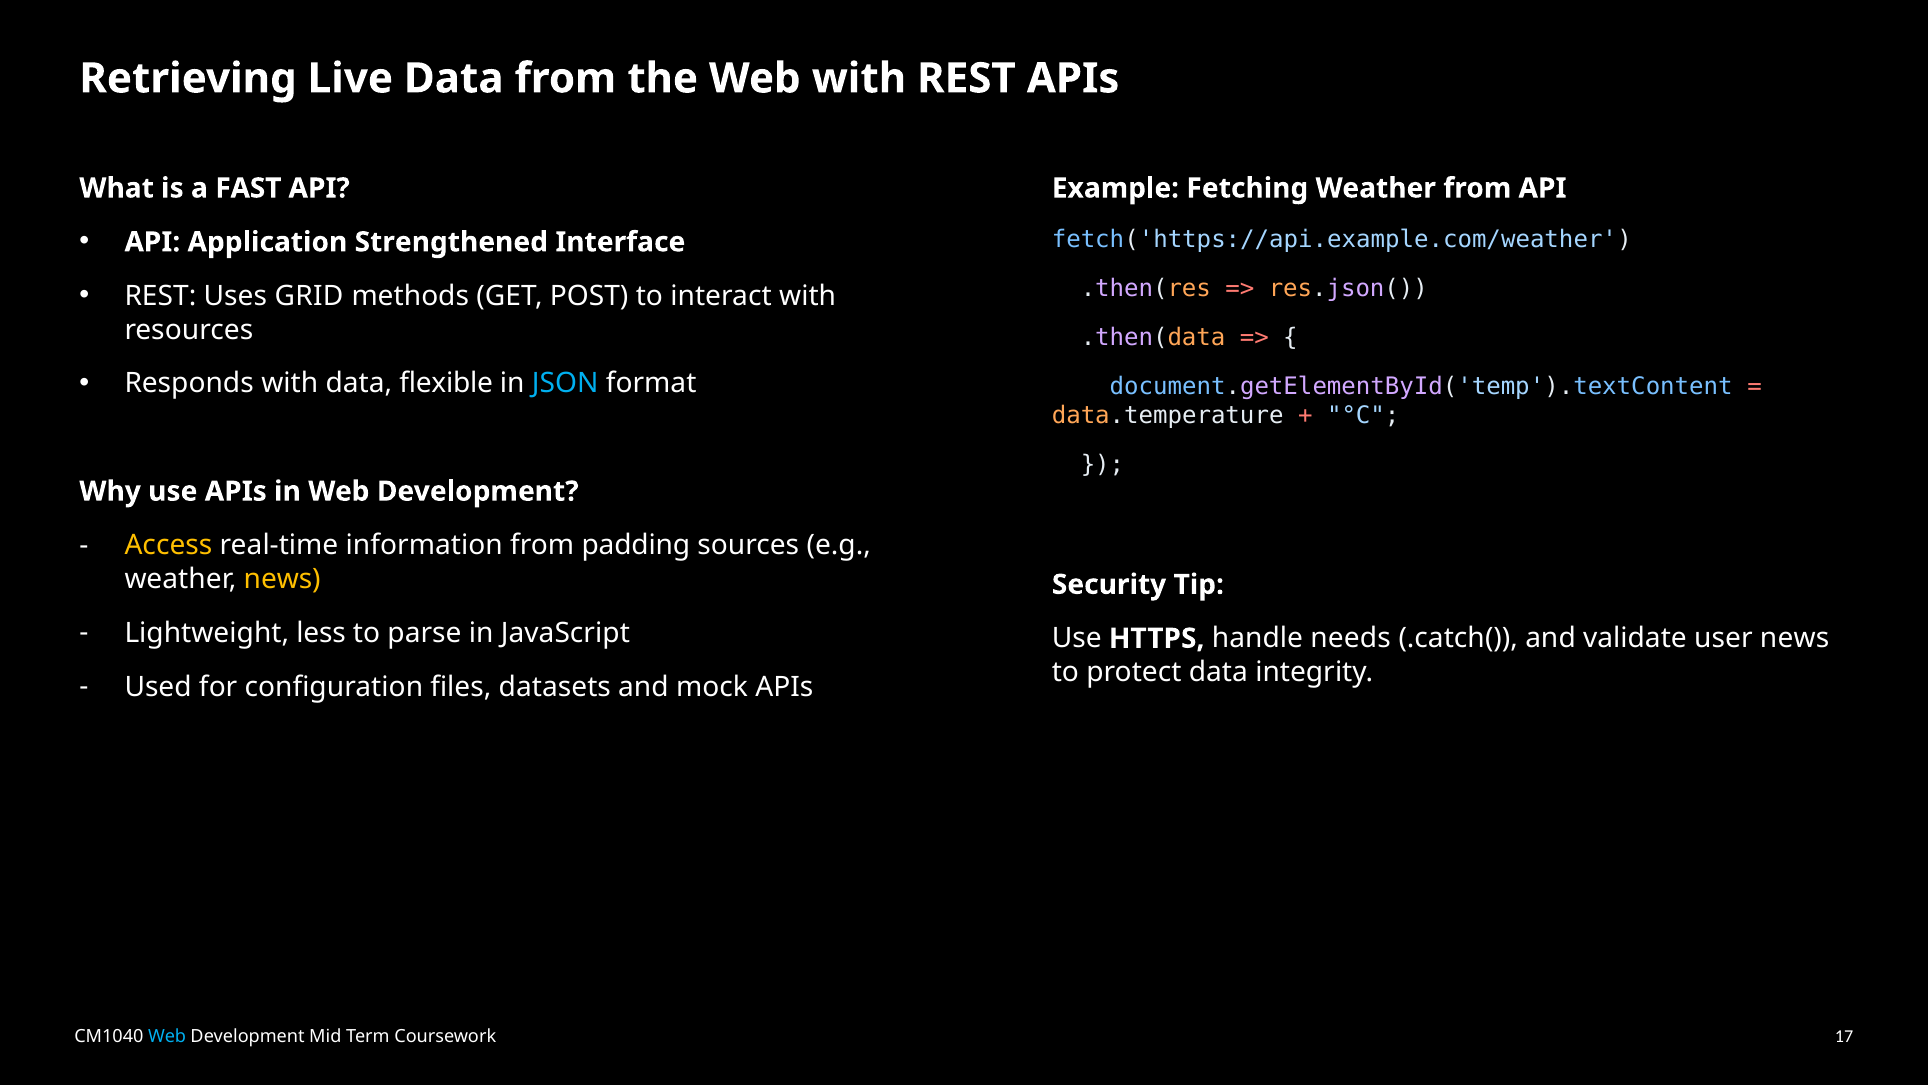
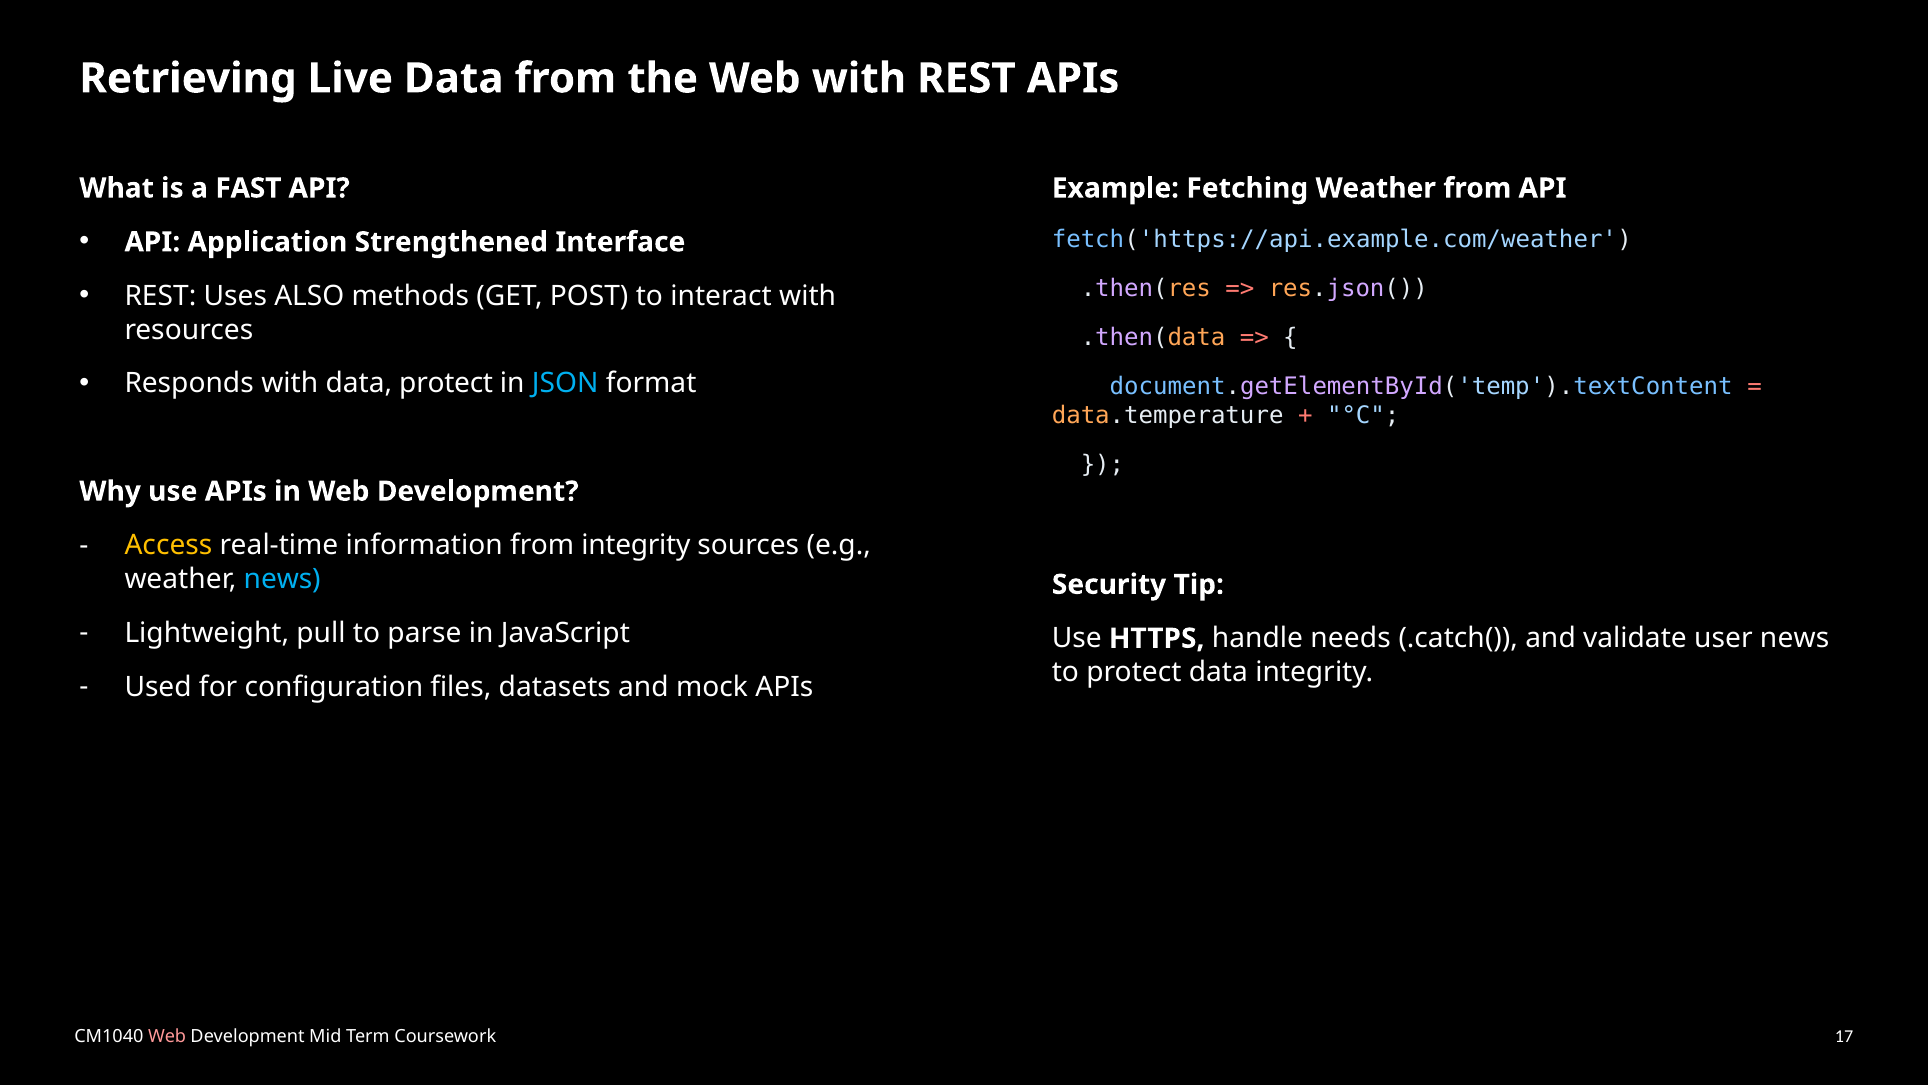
GRID: GRID -> ALSO (309, 296)
data flexible: flexible -> protect (446, 383)
from padding: padding -> integrity (636, 545)
news colour: yellow -> light blue (282, 579)
less: less -> pull (321, 633)
Web colour: light blue -> pink (167, 1036)
